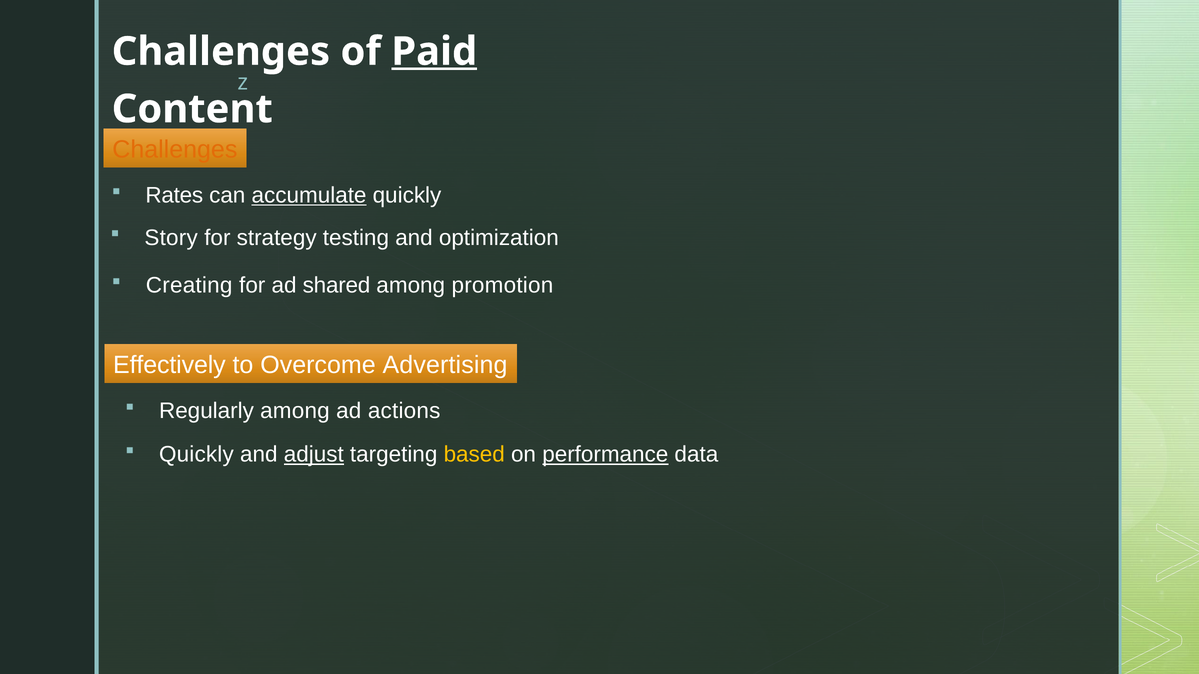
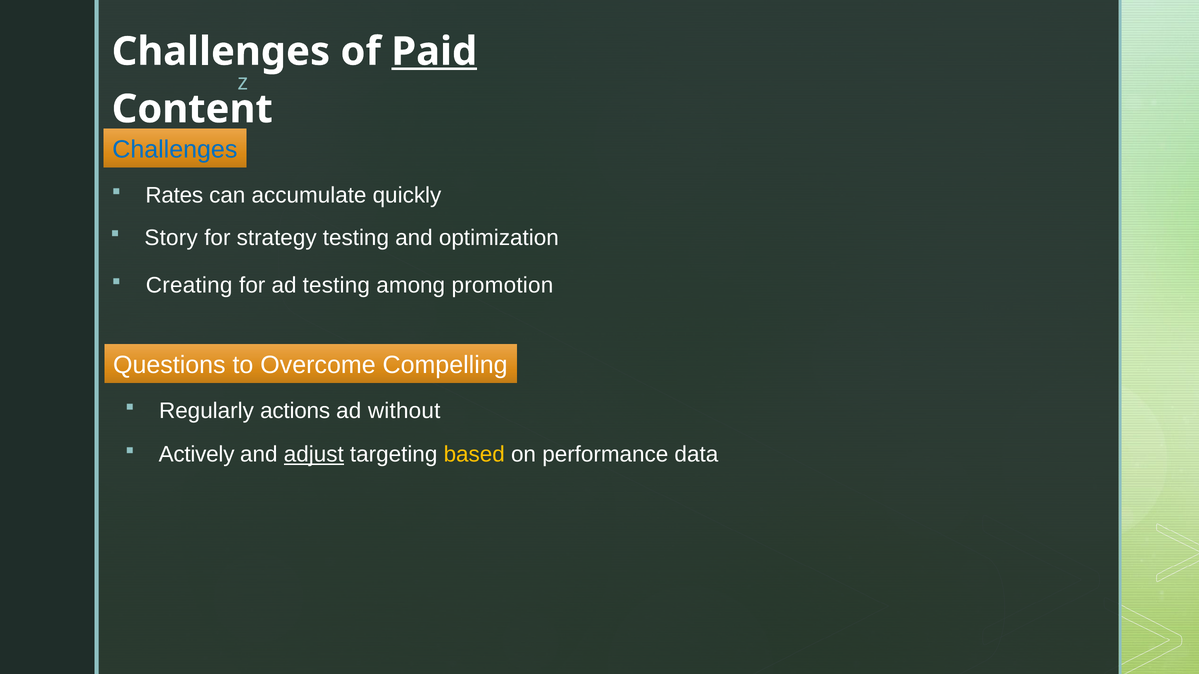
Challenges colour: orange -> blue (175, 150)
accumulate underline: present -> none (309, 195)
ad shared: shared -> testing (336, 285)
Effectively: Effectively -> Questions (169, 365)
Advertising: Advertising -> Compelling (445, 365)
Regularly among: among -> actions (295, 411)
actions: actions -> without (404, 411)
Quickly: Quickly -> Actively (197, 455)
performance underline: present -> none (605, 455)
